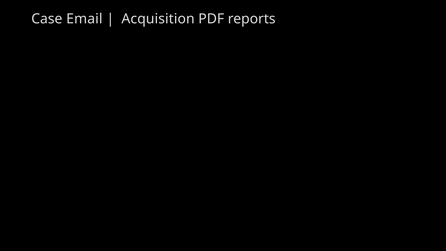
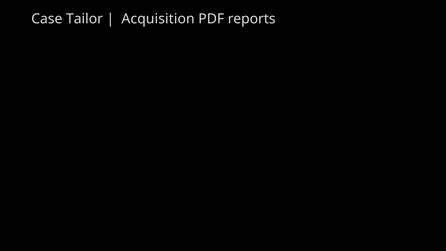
Email: Email -> Tailor (84, 19)
